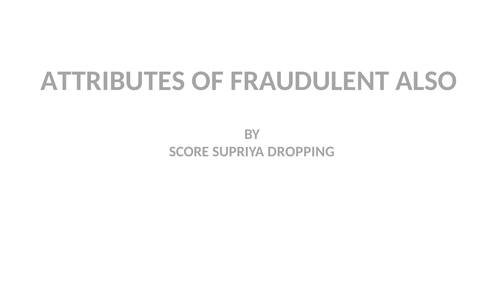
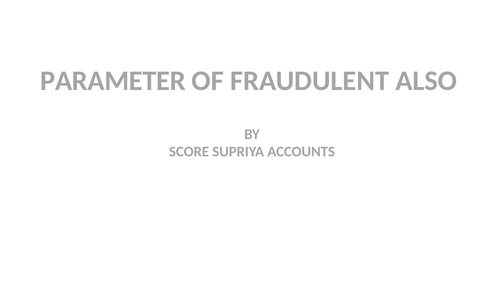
ATTRIBUTES: ATTRIBUTES -> PARAMETER (113, 81)
DROPPING: DROPPING -> ACCOUNTS (301, 152)
